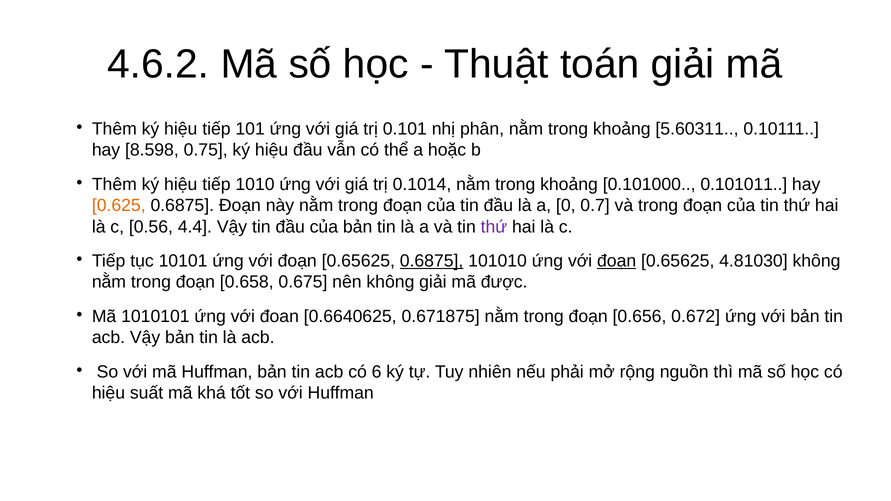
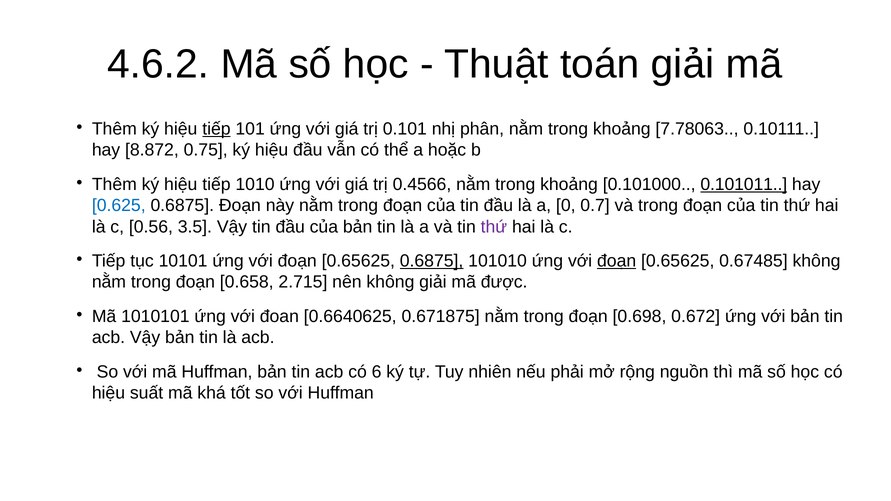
tiếp underline: none -> present (216, 129)
5.60311: 5.60311 -> 7.78063 (697, 129)
8.598: 8.598 -> 8.872 (152, 150)
0.1014: 0.1014 -> 0.4566 (422, 185)
0.101011 underline: none -> present (744, 185)
0.625 colour: orange -> blue (119, 206)
4.4: 4.4 -> 3.5 (195, 227)
4.81030: 4.81030 -> 0.67485 (753, 261)
0.675: 0.675 -> 2.715 (303, 282)
0.656: 0.656 -> 0.698 (639, 317)
